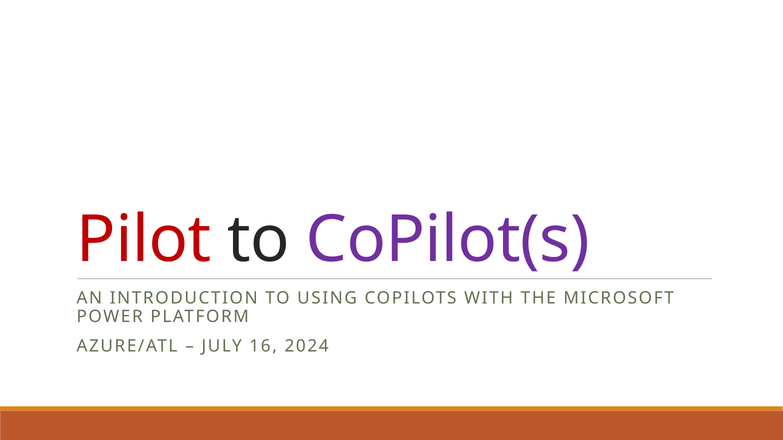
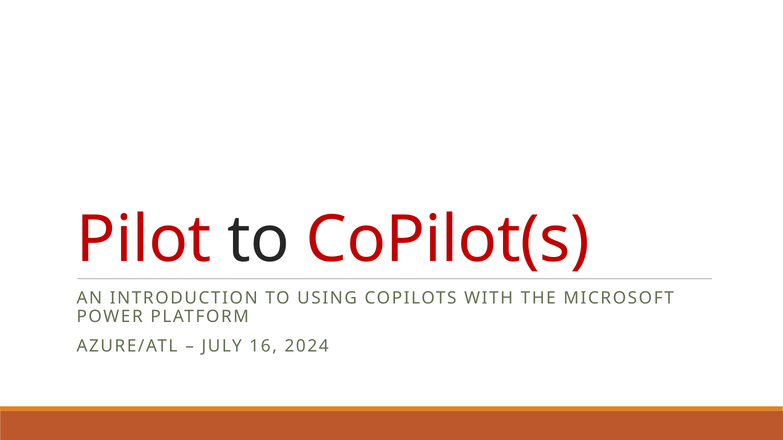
CoPilot(s colour: purple -> red (448, 240)
